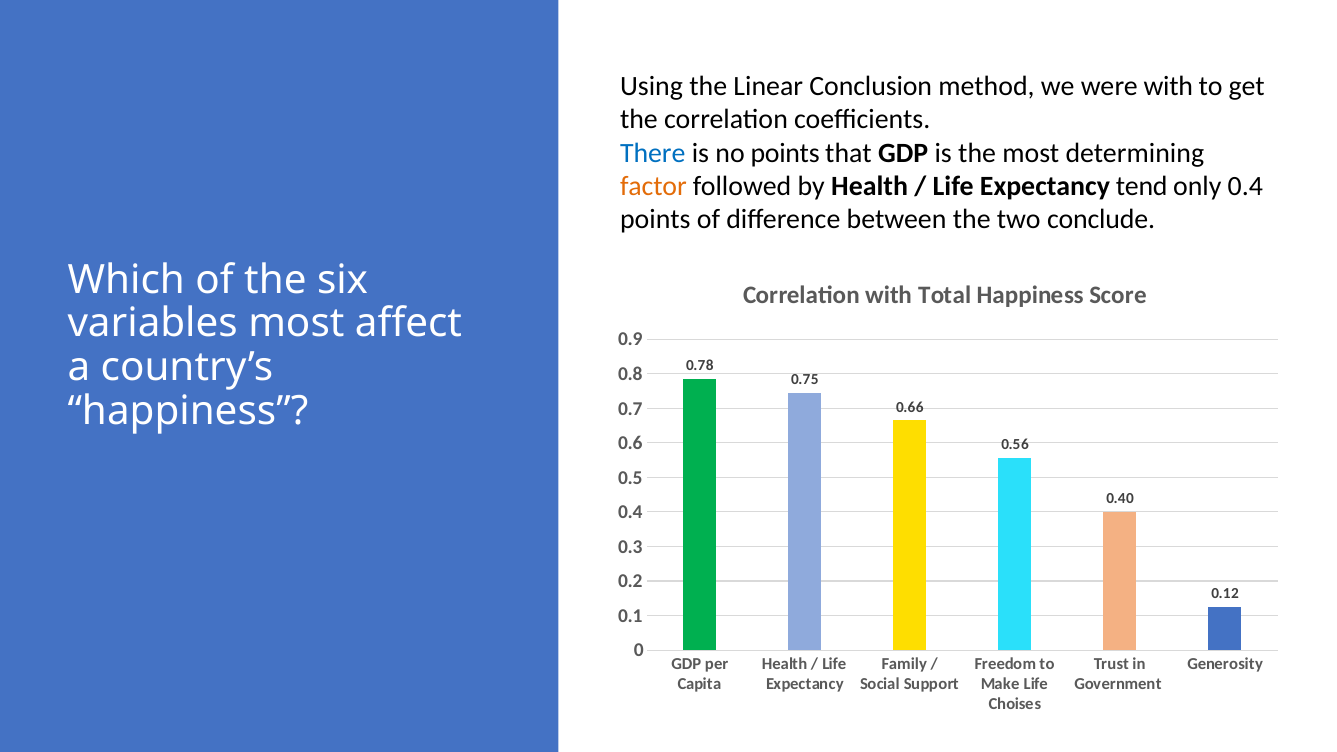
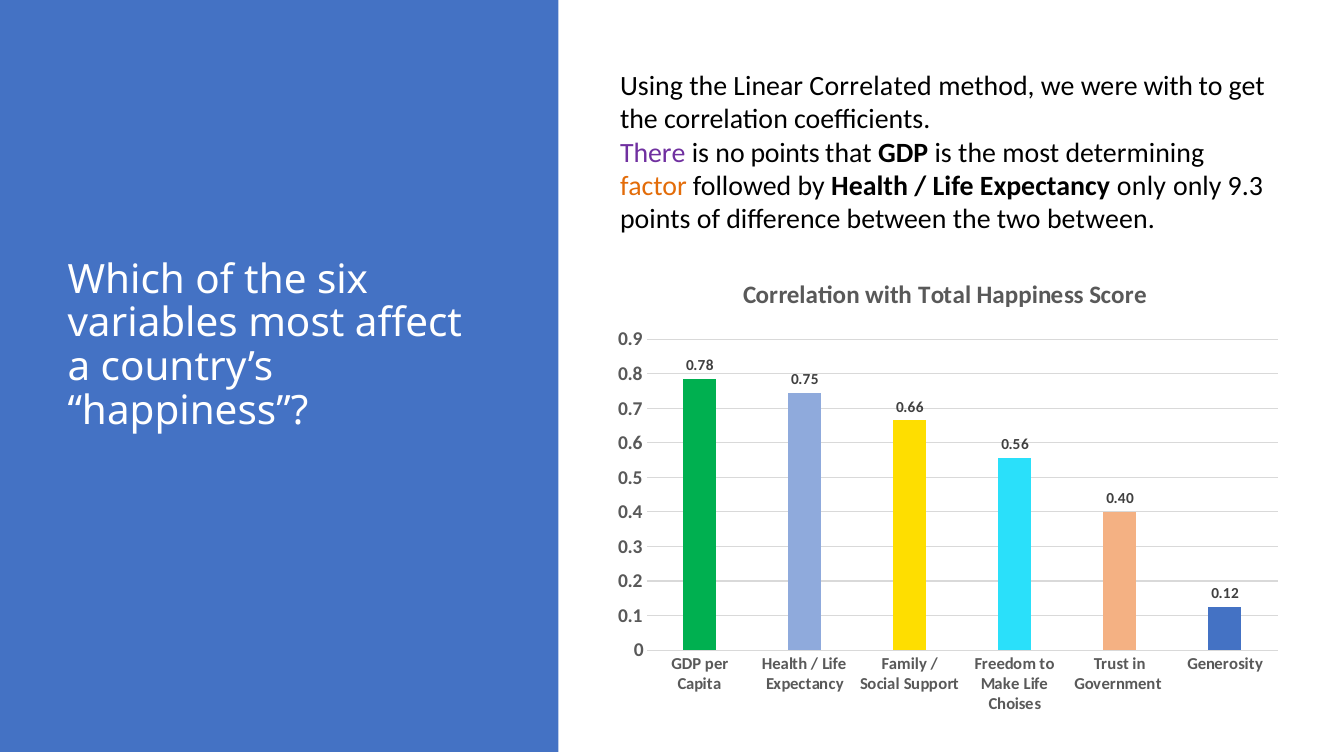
Conclusion: Conclusion -> Correlated (871, 86)
There colour: blue -> purple (653, 153)
Expectancy tend: tend -> only (1141, 186)
only 0.4: 0.4 -> 9.3 (1245, 186)
two conclude: conclude -> between (1101, 220)
